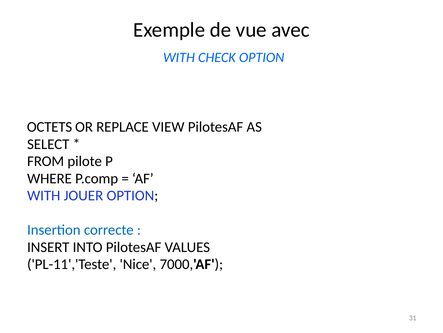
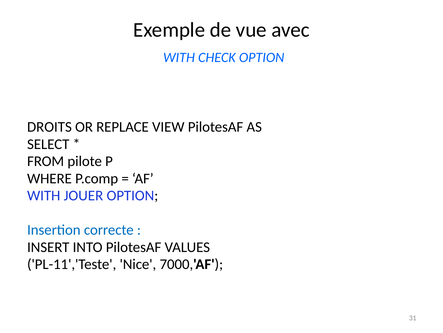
OCTETS: OCTETS -> DROITS (49, 127)
